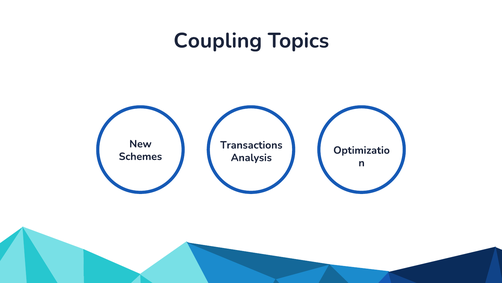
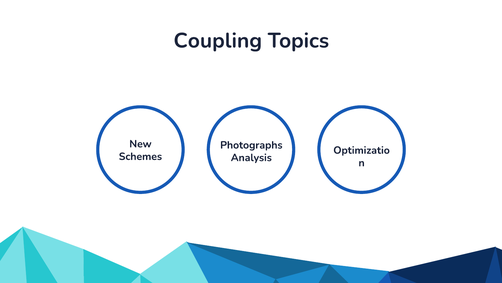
Transactions: Transactions -> Photographs (251, 145)
